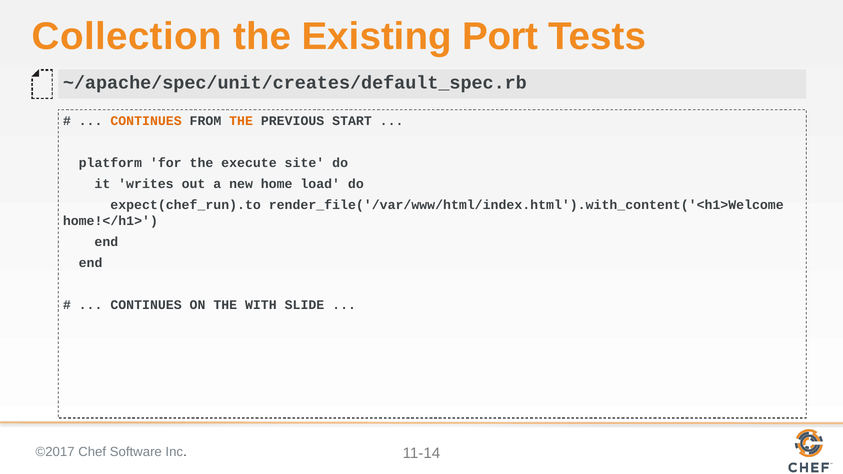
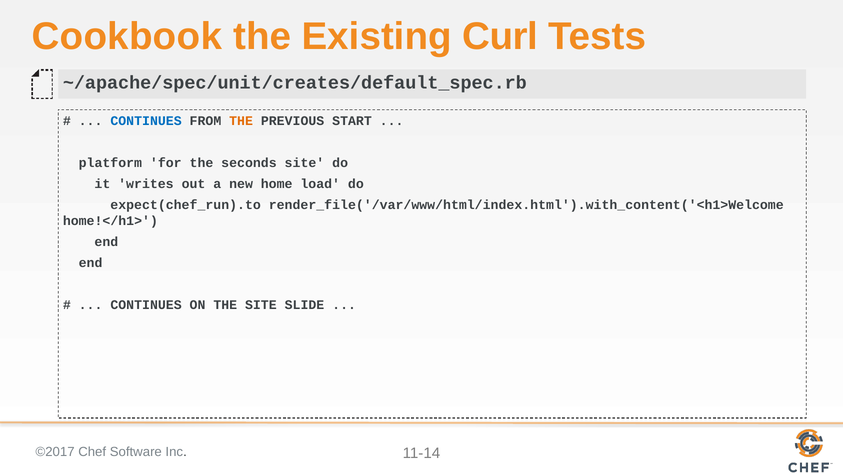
Collection: Collection -> Cookbook (127, 36)
Port: Port -> Curl (500, 36)
CONTINUES colour: orange -> blue (146, 121)
execute: execute -> seconds (249, 163)
THE WITH: WITH -> SITE (261, 305)
